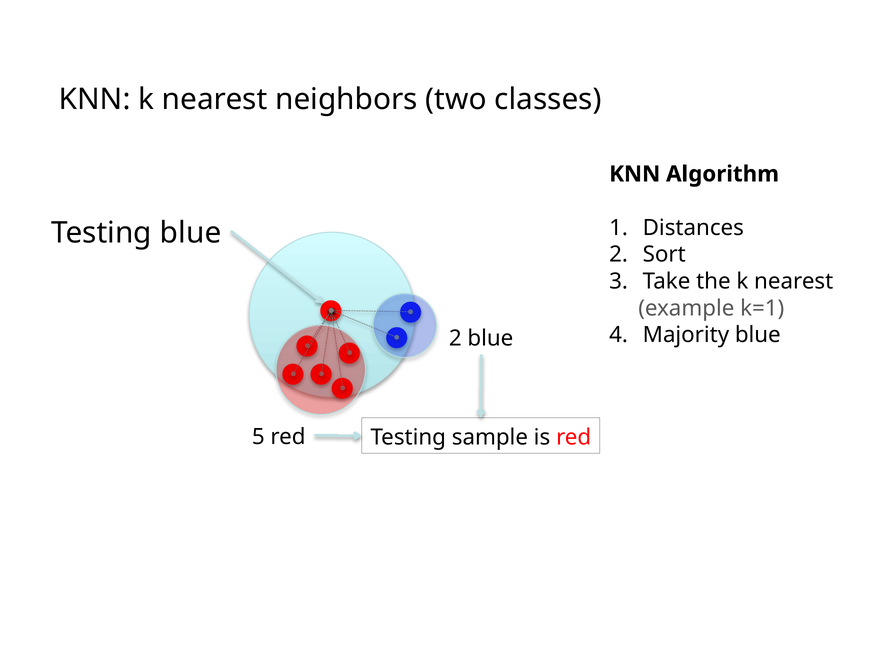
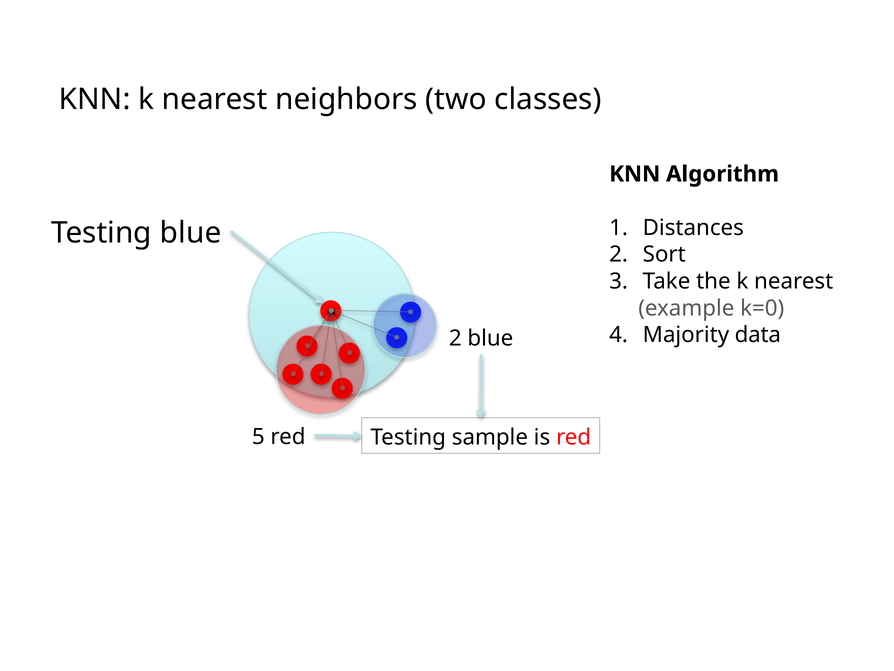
k=1: k=1 -> k=0 (762, 308)
Majority blue: blue -> data (758, 335)
